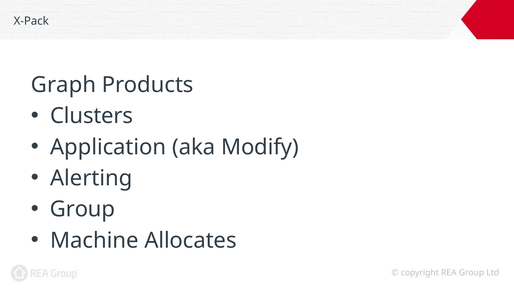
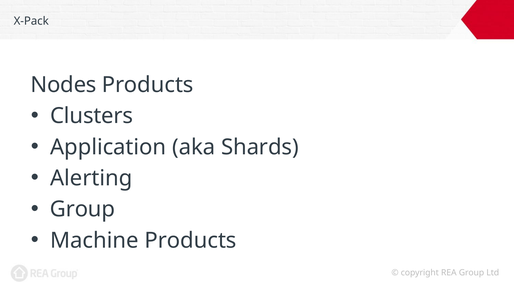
Graph: Graph -> Nodes (64, 85)
Modify: Modify -> Shards (260, 147)
Machine Allocates: Allocates -> Products (190, 241)
